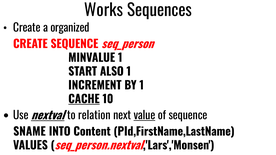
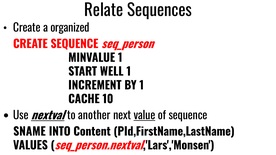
Works: Works -> Relate (104, 11)
ALSO: ALSO -> WELL (112, 72)
CACHE underline: present -> none (84, 100)
relation: relation -> another (94, 116)
